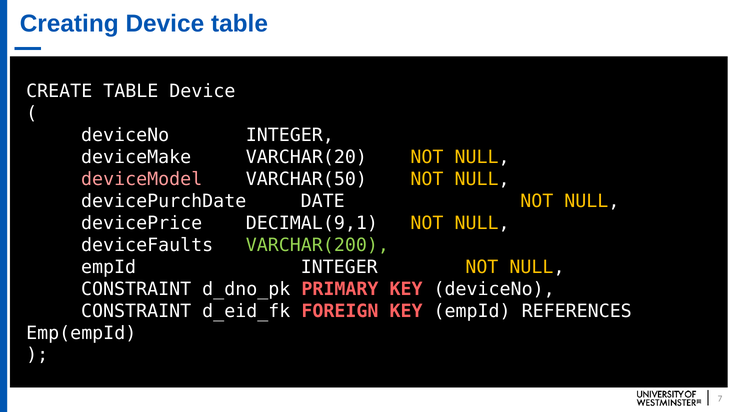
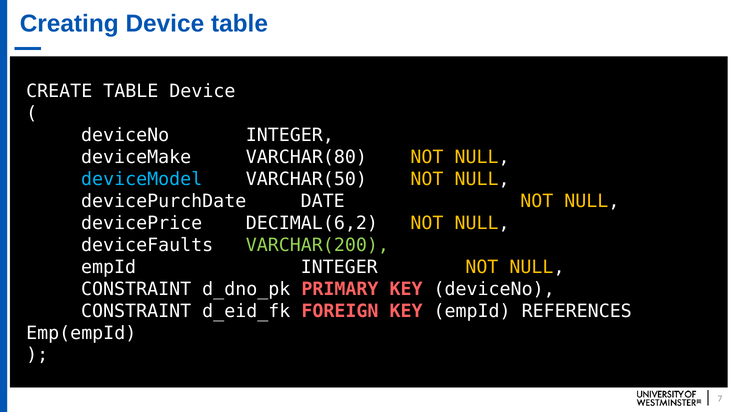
VARCHAR(20: VARCHAR(20 -> VARCHAR(80 (306, 157)
deviceModel colour: pink -> light blue (142, 179)
DECIMAL(9,1: DECIMAL(9,1 -> DECIMAL(6,2 (312, 223)
